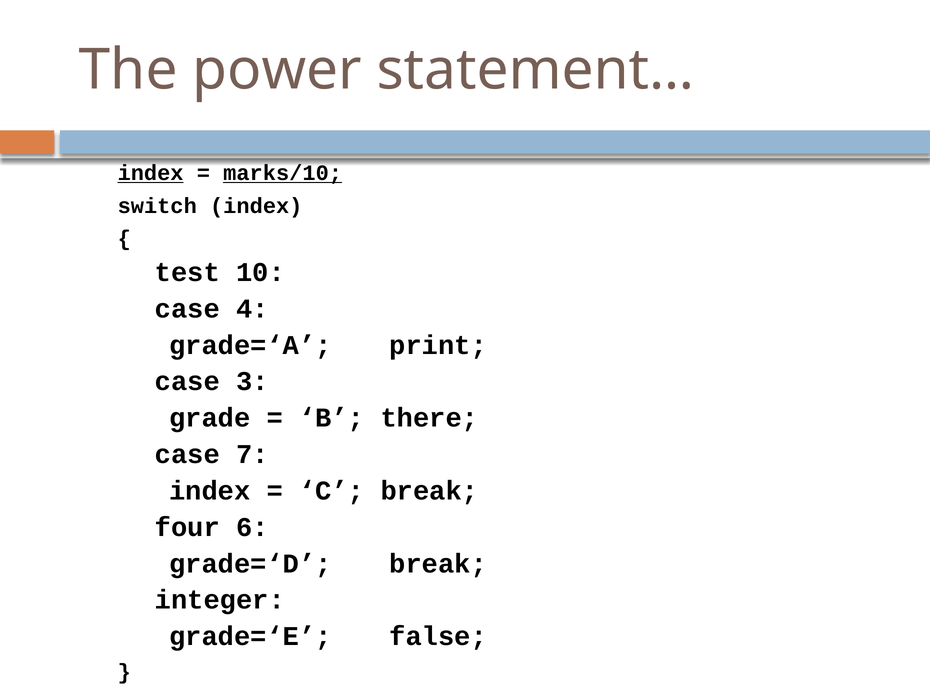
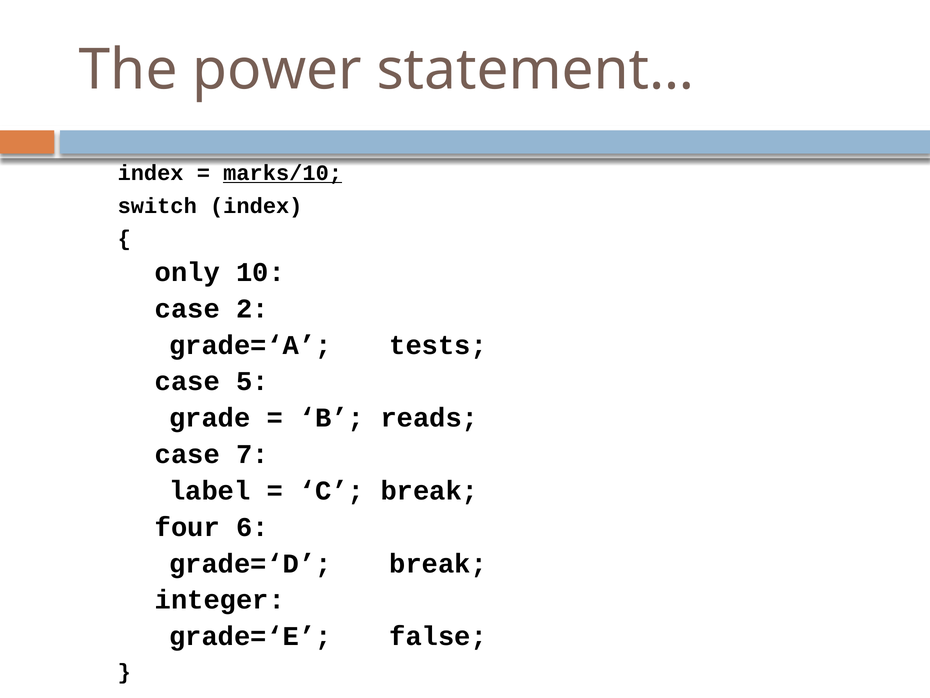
index underline: present -> none (151, 173)
test: test -> only (187, 272)
4: 4 -> 2 (252, 308)
print: print -> tests (438, 345)
3: 3 -> 5 (252, 381)
there: there -> reads (429, 418)
index: index -> label (210, 490)
